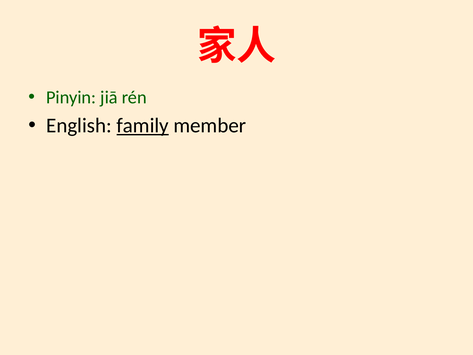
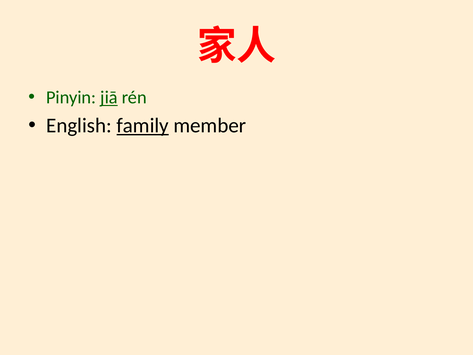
jiā underline: none -> present (109, 97)
